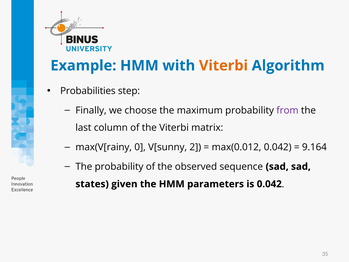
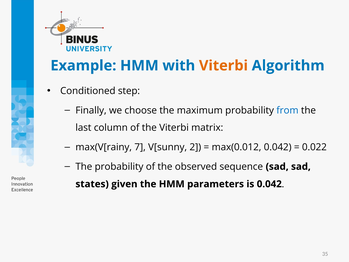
Probabilities: Probabilities -> Conditioned (88, 91)
from colour: purple -> blue (287, 110)
0: 0 -> 7 (140, 147)
9.164: 9.164 -> 0.022 (314, 147)
